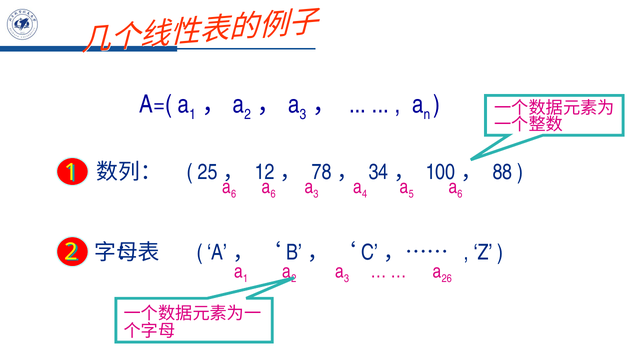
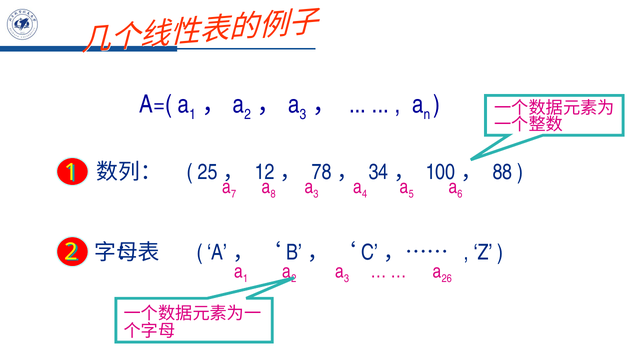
6: 6 -> 7 (234, 194)
6: 6 -> 8 (273, 194)
